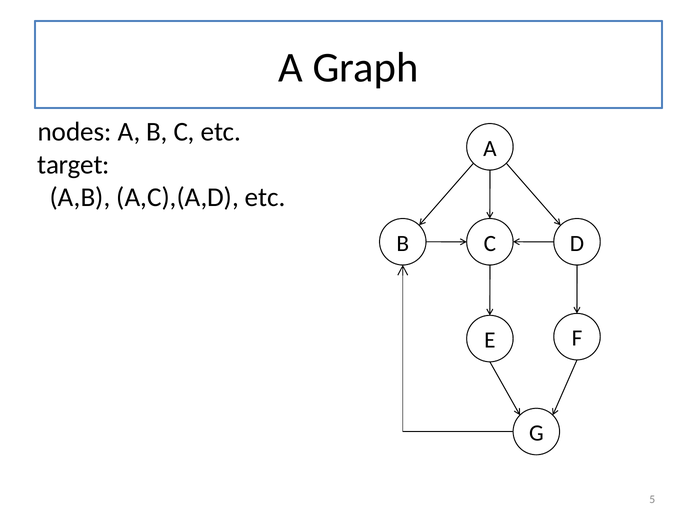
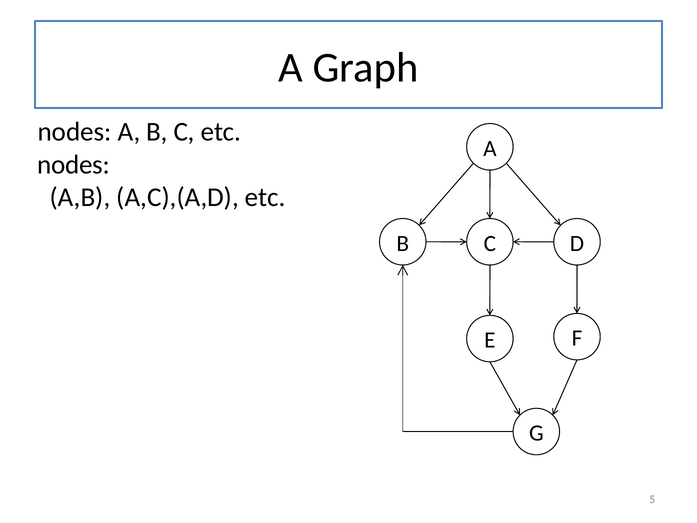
target: target -> nodes (74, 164)
